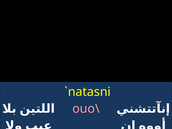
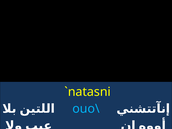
ouo\ colour: pink -> light blue (86, 109)
